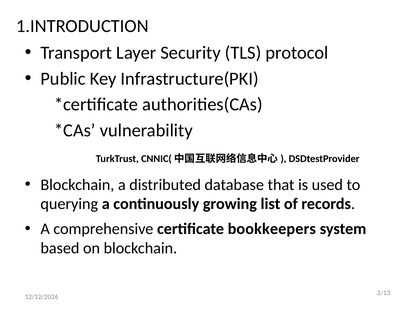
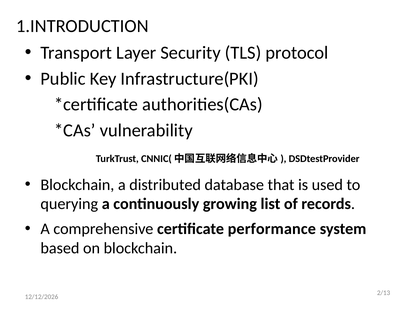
bookkeepers: bookkeepers -> performance (272, 229)
